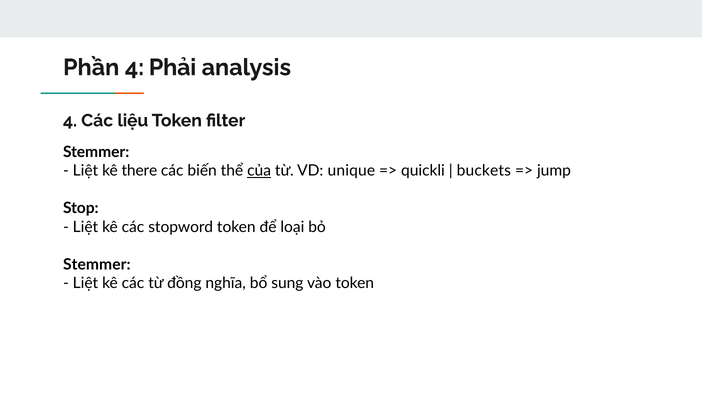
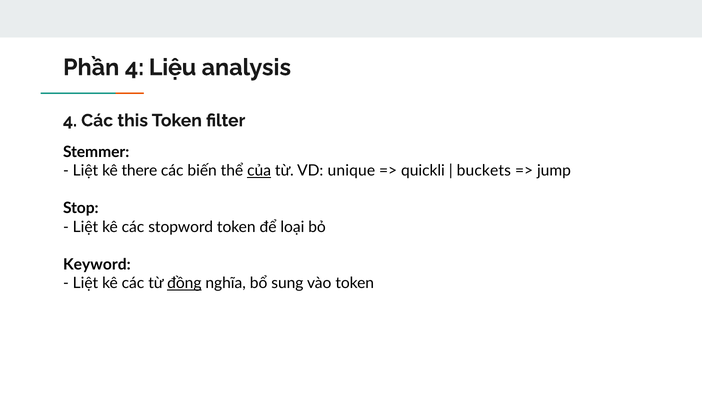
Phải: Phải -> Liệu (173, 67)
liệu: liệu -> this (133, 120)
Stemmer: Stemmer -> Keyword (97, 264)
đồng underline: none -> present (184, 283)
